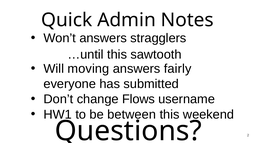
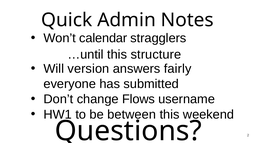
Won’t answers: answers -> calendar (103, 38)
sawtooth: sawtooth -> structure (156, 55)
moving: moving -> version (88, 69)
